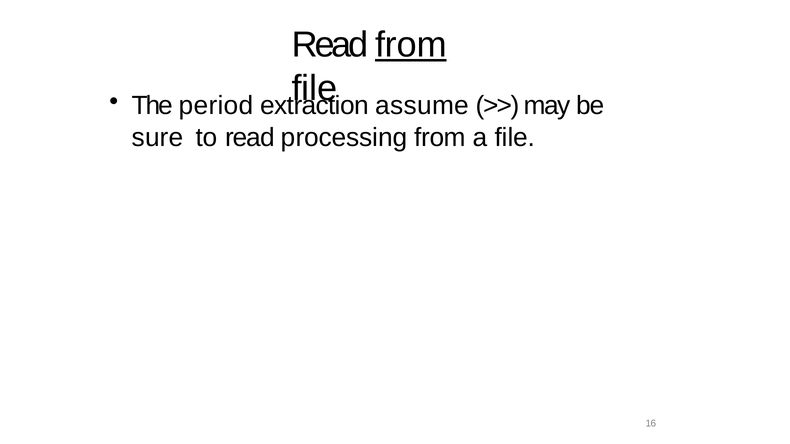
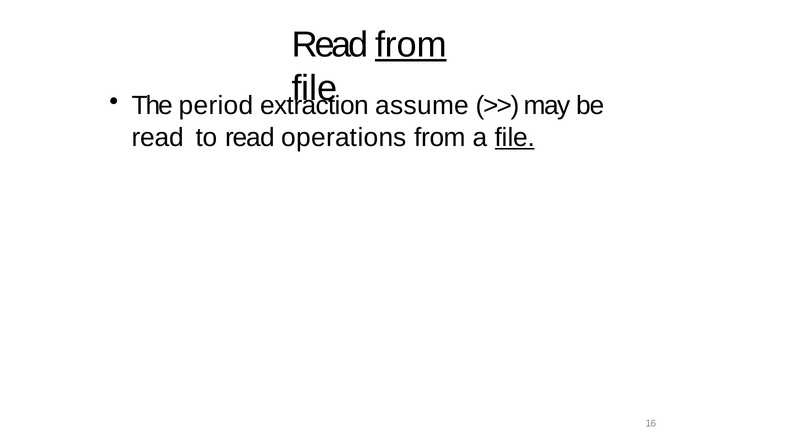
sure: sure -> read (158, 137)
processing: processing -> operations (344, 137)
file underline: none -> present (515, 137)
